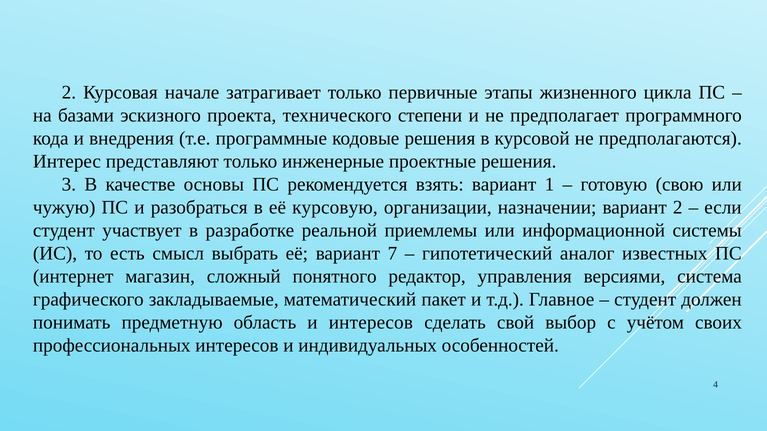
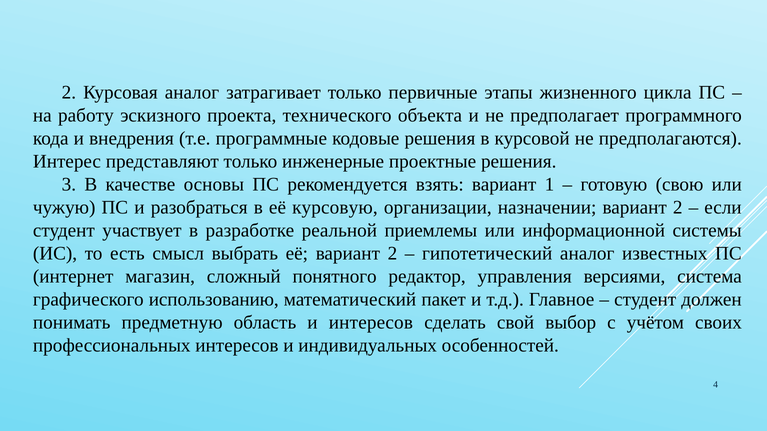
Курсовая начале: начале -> аналог (192, 93)
базами: базами -> работу (86, 116)
степени: степени -> объекта (430, 116)
её вариант 7: 7 -> 2 (392, 254)
закладываемые: закладываемые -> использованию (214, 300)
